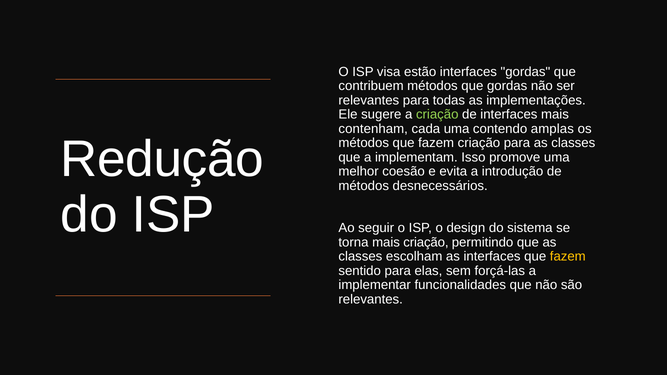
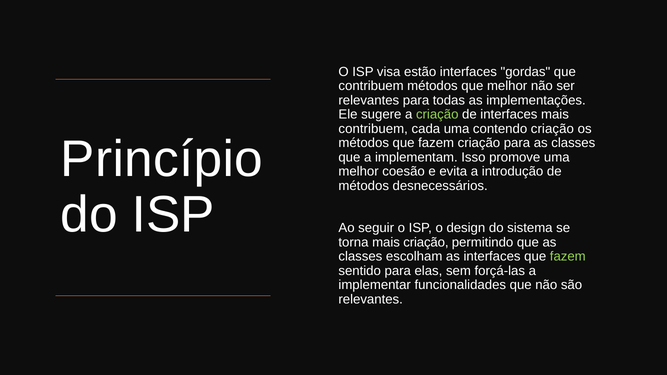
que gordas: gordas -> melhor (507, 86)
contenham: contenham -> contribuem (373, 129)
contendo amplas: amplas -> criação (552, 129)
Redução: Redução -> Princípio (162, 159)
fazem colour: yellow -> light green (568, 257)
